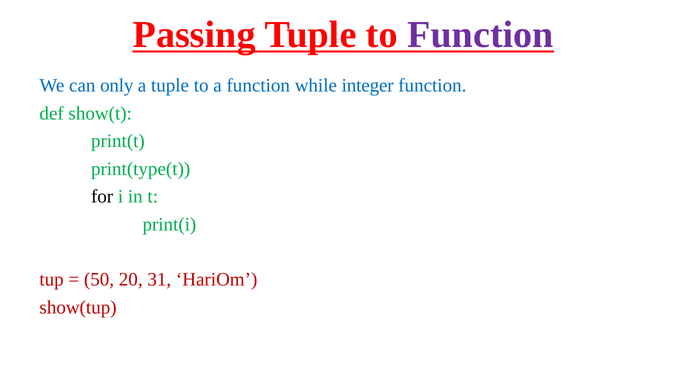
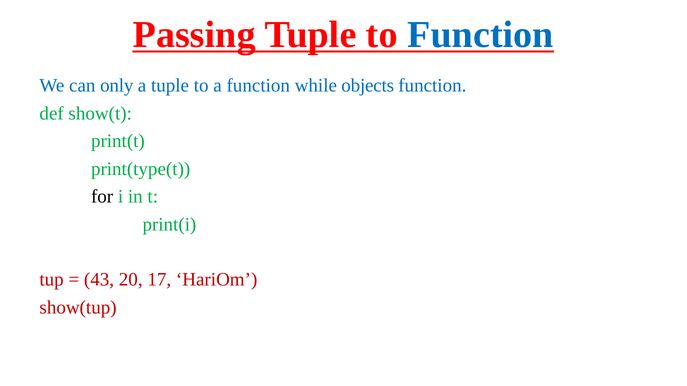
Function colour: purple -> blue (480, 35)
integer: integer -> objects (368, 86)
50: 50 -> 43 (99, 280)
31: 31 -> 17 (159, 280)
